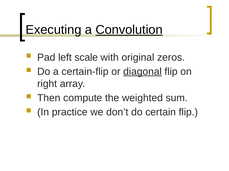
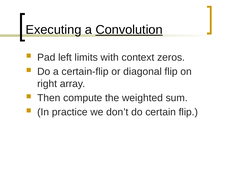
scale: scale -> limits (86, 58)
original: original -> context (138, 58)
diagonal underline: present -> none (143, 72)
